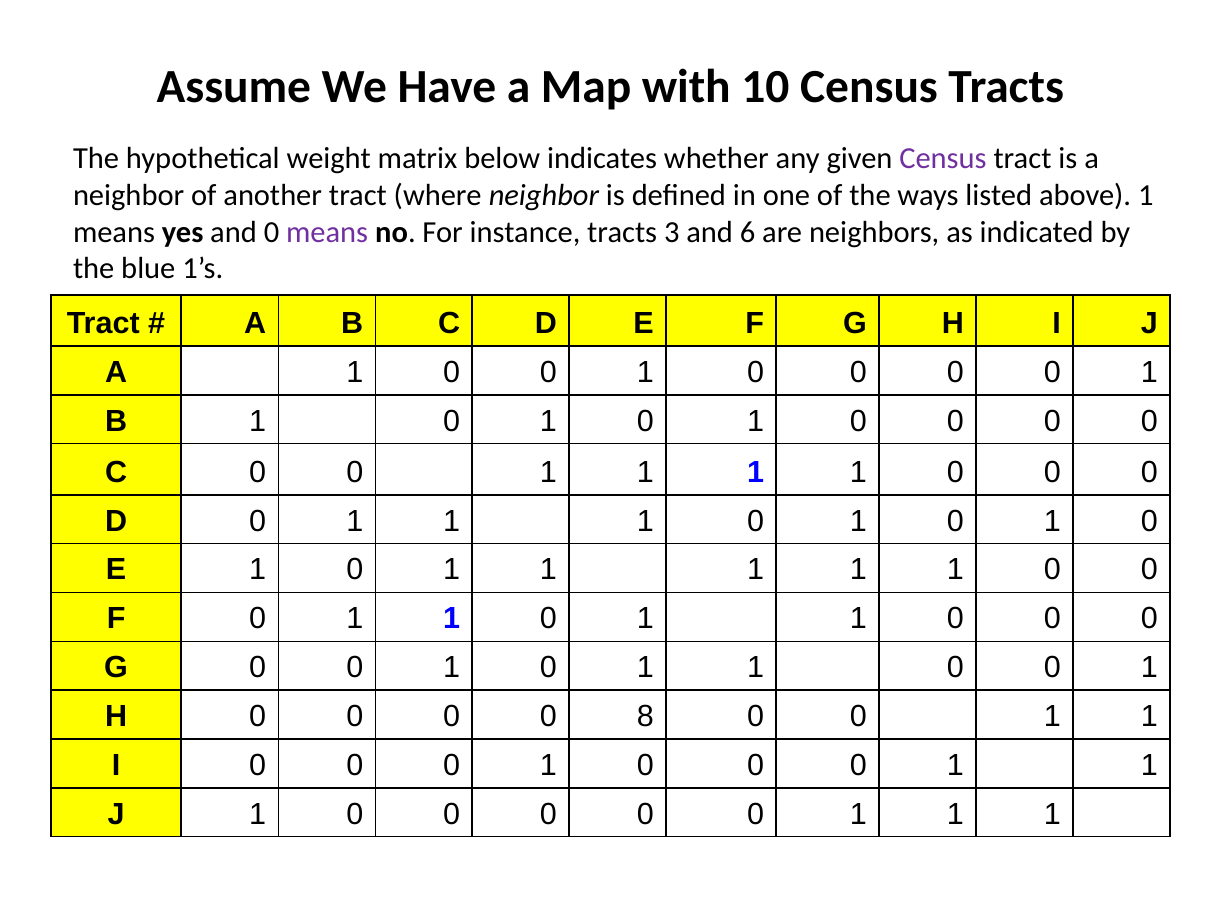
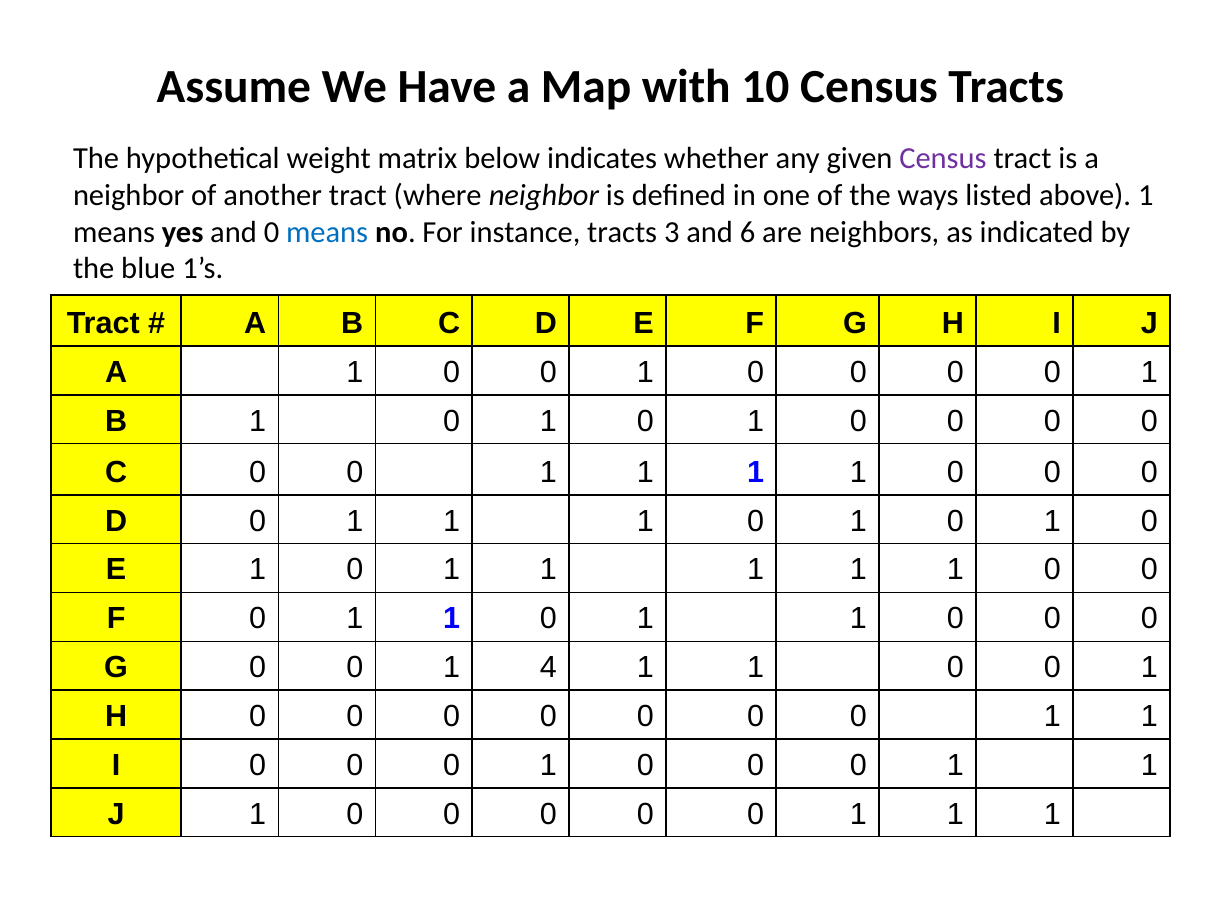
means colour: purple -> blue (327, 232)
0: 0 -> 4 (548, 667)
8: 8 -> 0 (645, 716)
